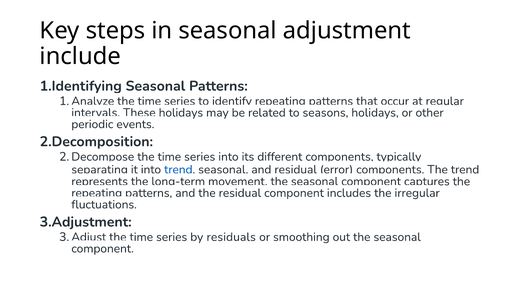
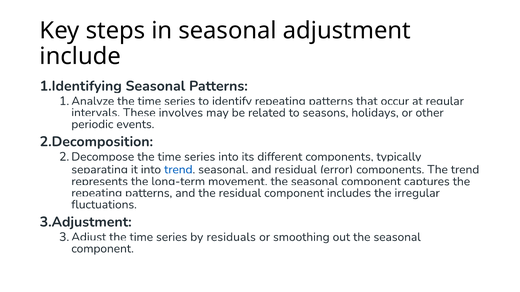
holidays: holidays -> involves (181, 113)
